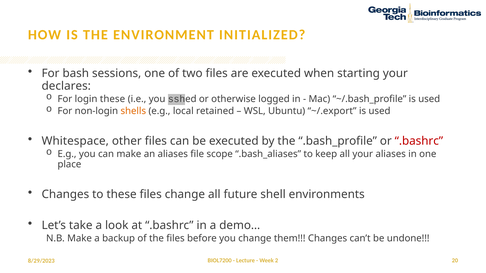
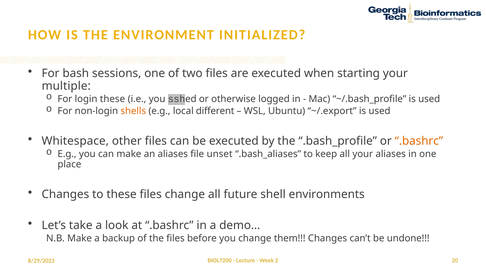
declares: declares -> multiple (66, 86)
retained: retained -> different (215, 111)
.bashrc colour: red -> orange (419, 141)
scope: scope -> unset (220, 154)
